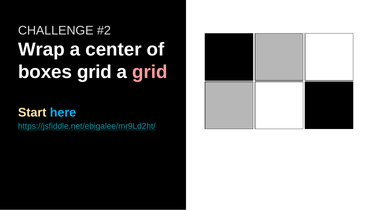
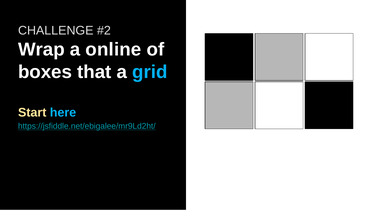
center: center -> online (113, 50)
boxes grid: grid -> that (94, 72)
grid colour: pink -> light blue (150, 72)
